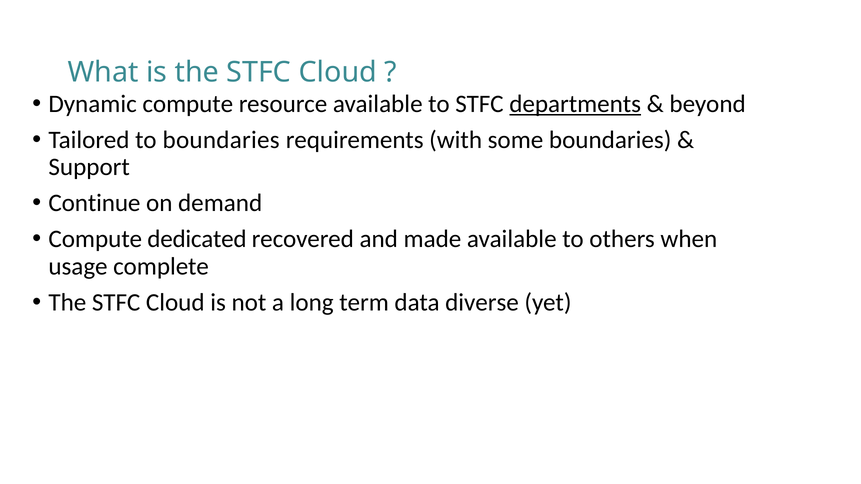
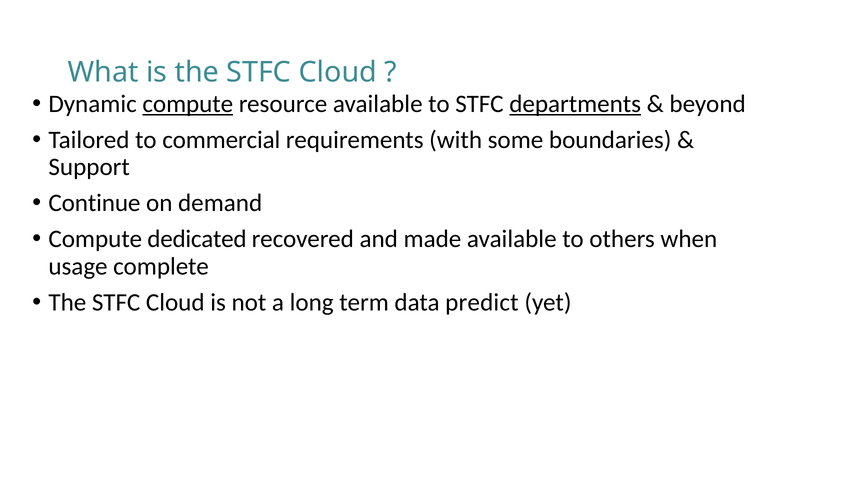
compute underline: none -> present (188, 104)
to boundaries: boundaries -> commercial (221, 140)
diverse: diverse -> predict (482, 303)
